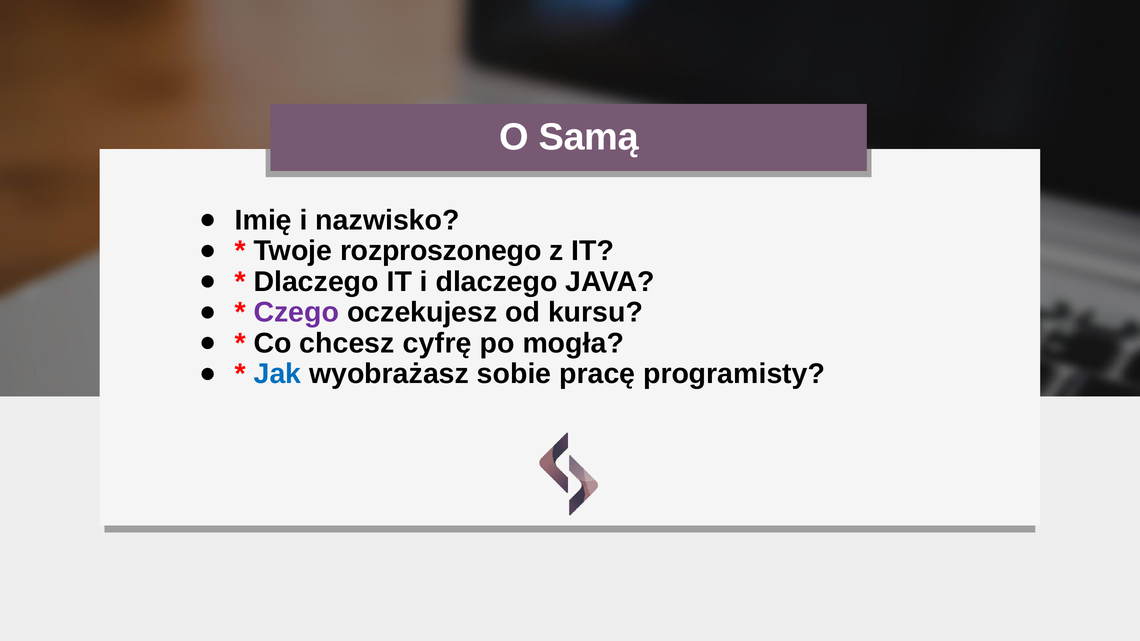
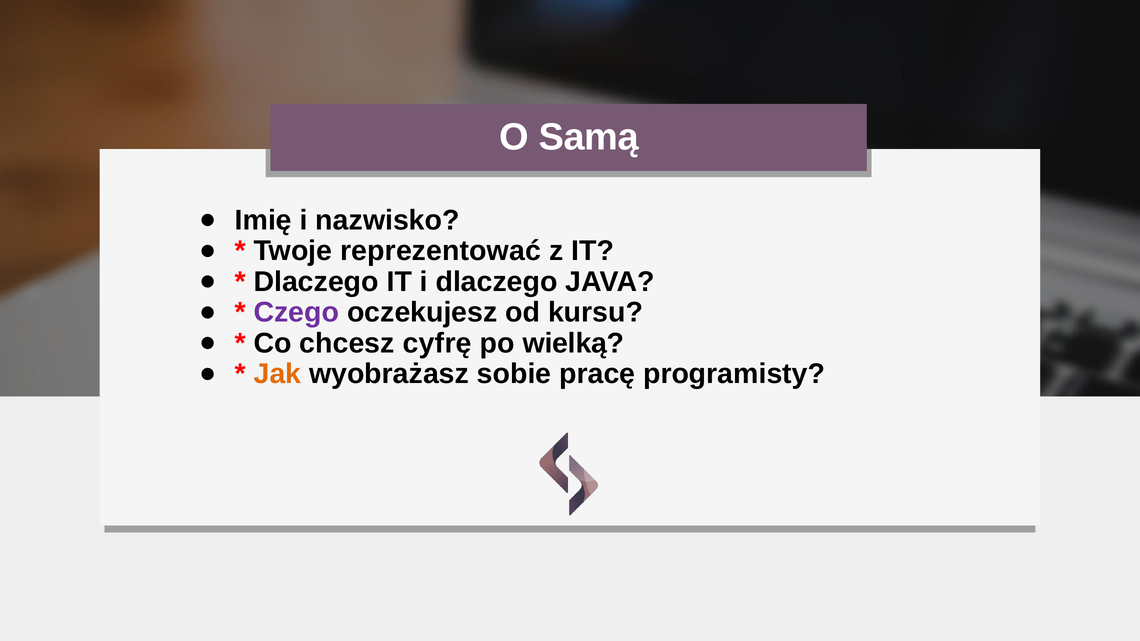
rozproszonego: rozproszonego -> reprezentować (441, 251)
mogła: mogła -> wielką (573, 343)
Jak colour: blue -> orange (277, 374)
